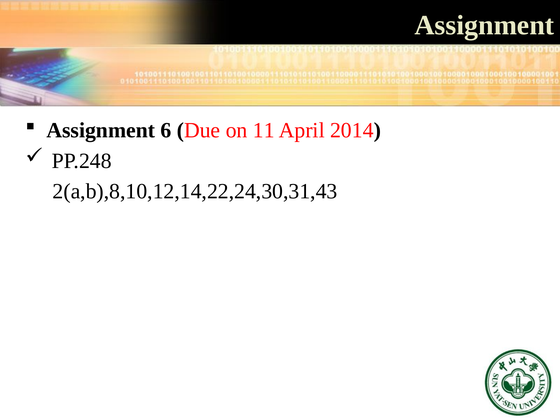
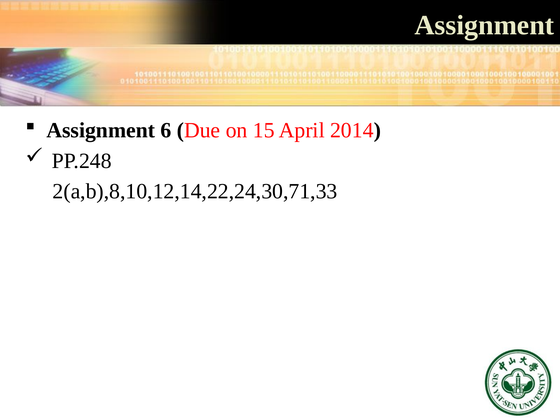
11: 11 -> 15 (264, 130)
2(a,b),8,10,12,14,22,24,30,31,43: 2(a,b),8,10,12,14,22,24,30,31,43 -> 2(a,b),8,10,12,14,22,24,30,71,33 (195, 191)
